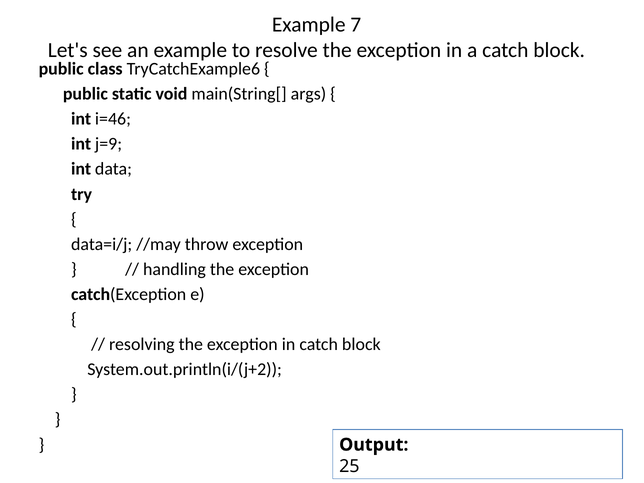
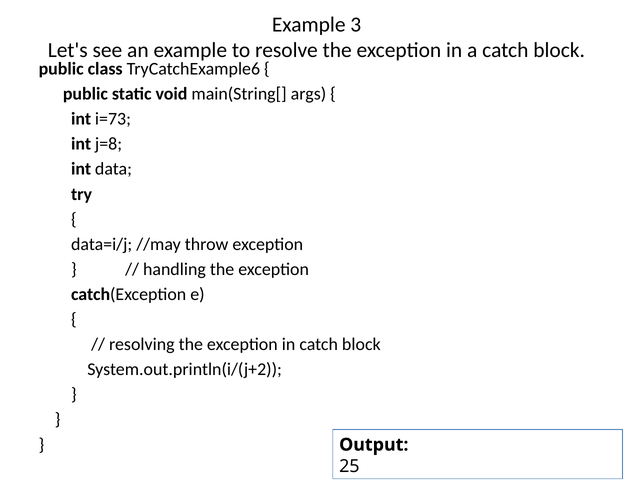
7: 7 -> 3 (356, 25)
i=46: i=46 -> i=73 (113, 119)
j=9: j=9 -> j=8 (109, 144)
